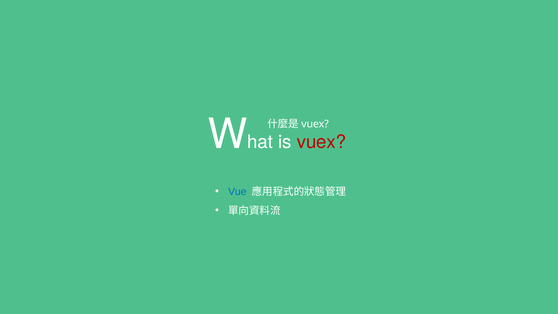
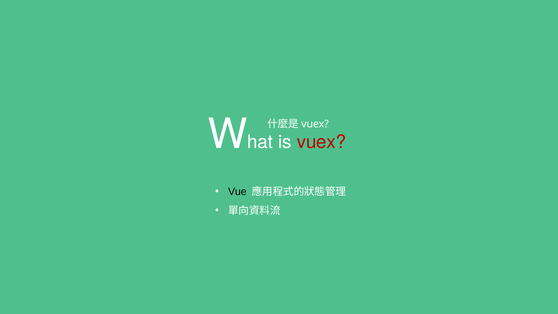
Vue colour: blue -> black (237, 192)
